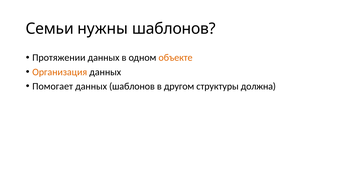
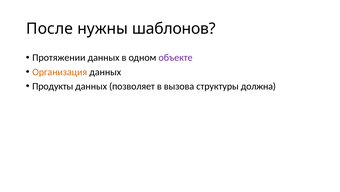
Семьи: Семьи -> После (50, 29)
объекте colour: orange -> purple (176, 57)
Помогает: Помогает -> Продукты (53, 86)
данных шаблонов: шаблонов -> позволяет (132, 86)
другом: другом -> вызова (179, 86)
